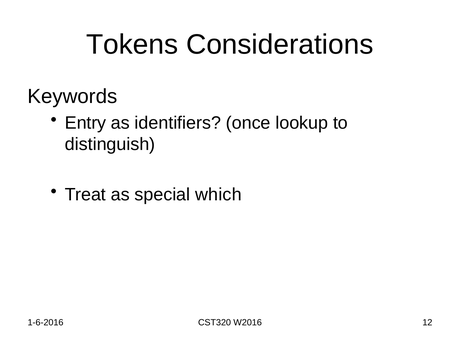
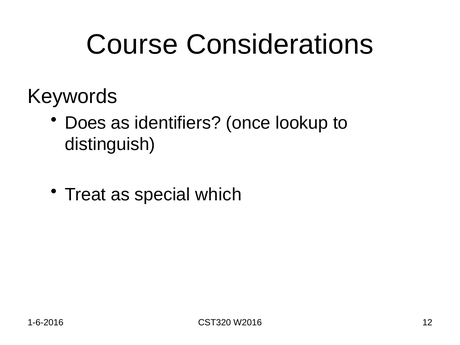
Tokens: Tokens -> Course (132, 45)
Entry: Entry -> Does (86, 123)
